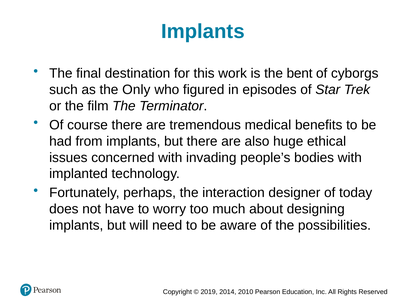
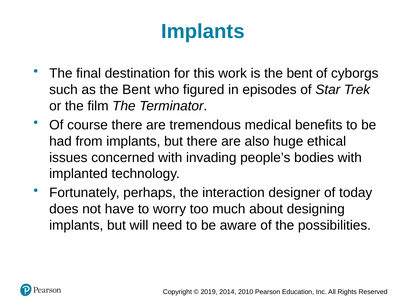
as the Only: Only -> Bent (136, 90)
